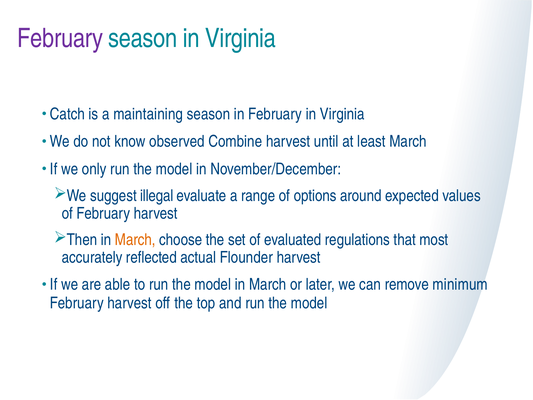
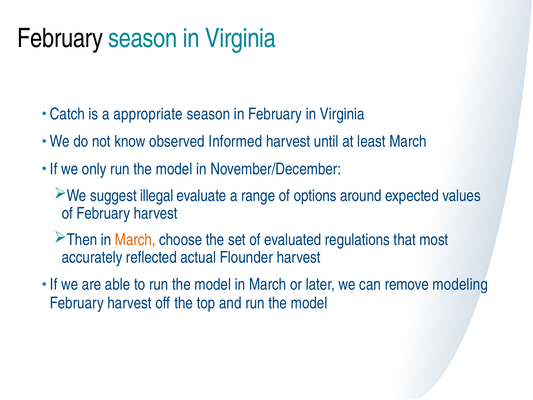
February colour: purple -> black (60, 38)
maintaining: maintaining -> appropriate (148, 114)
Combine: Combine -> Informed (235, 141)
minimum: minimum -> modeling (460, 284)
